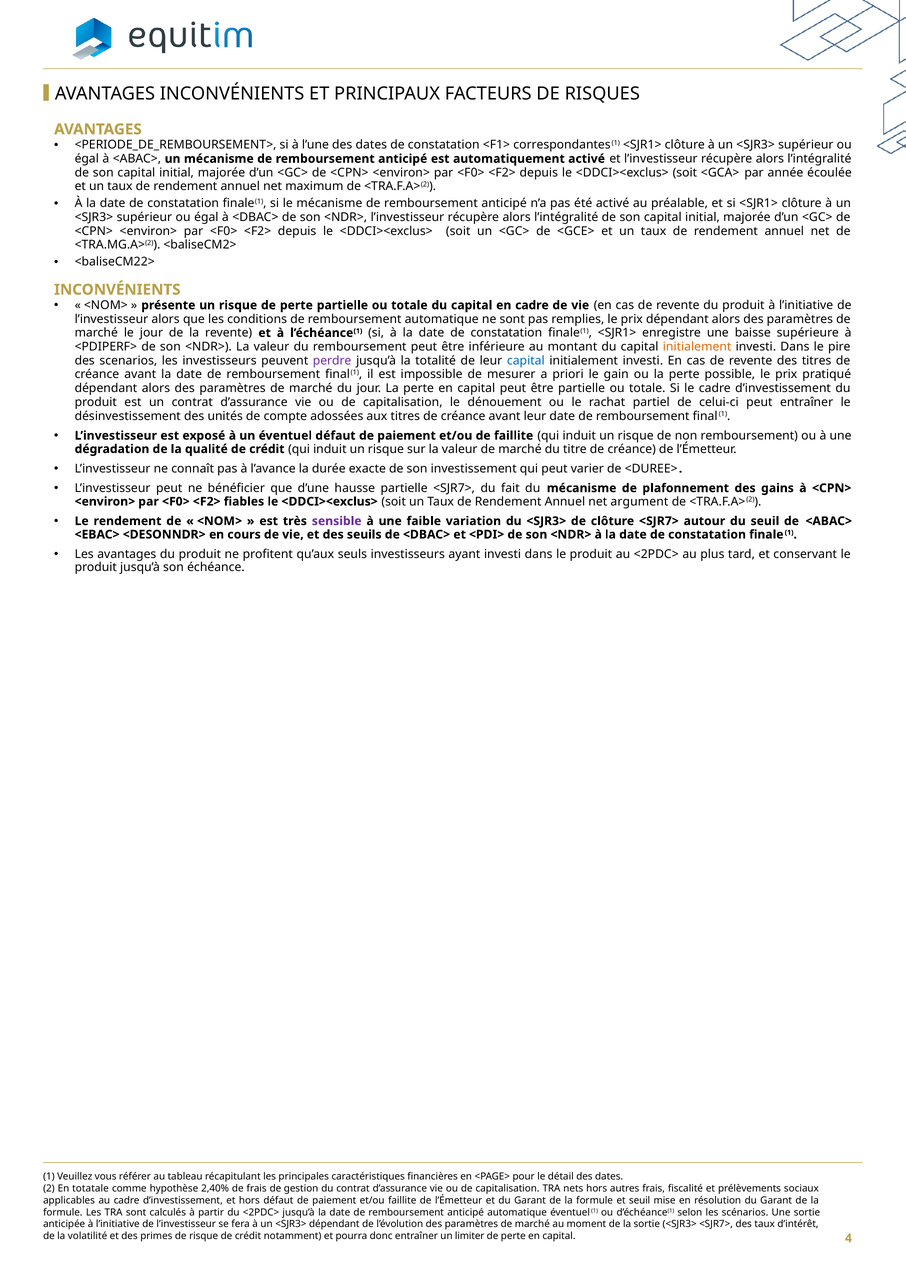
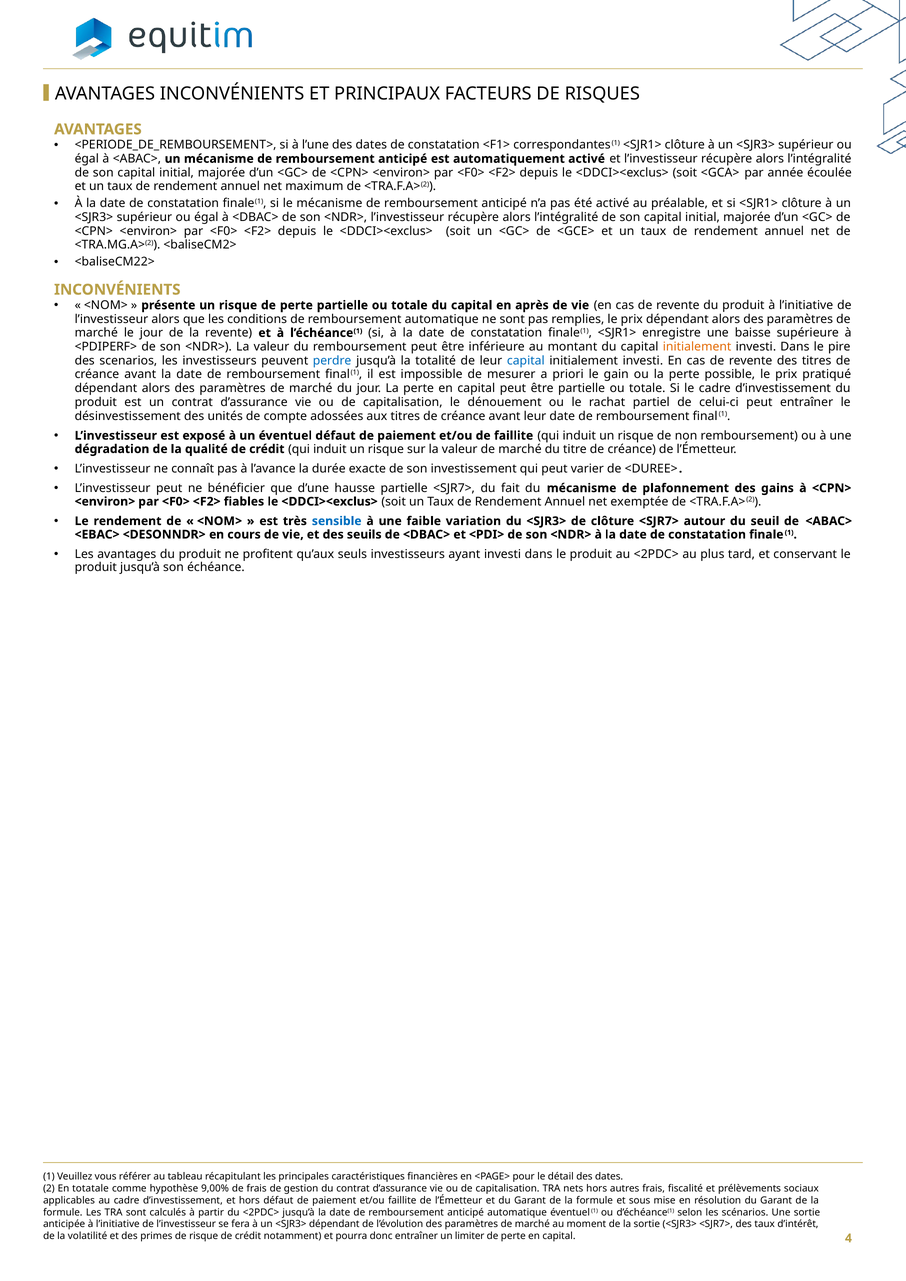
en cadre: cadre -> après (532, 305)
perdre colour: purple -> blue (332, 361)
argument: argument -> exemptée (639, 502)
sensible colour: purple -> blue (337, 521)
2,40%: 2,40% -> 9,00% (215, 1189)
et seuil: seuil -> sous (640, 1201)
